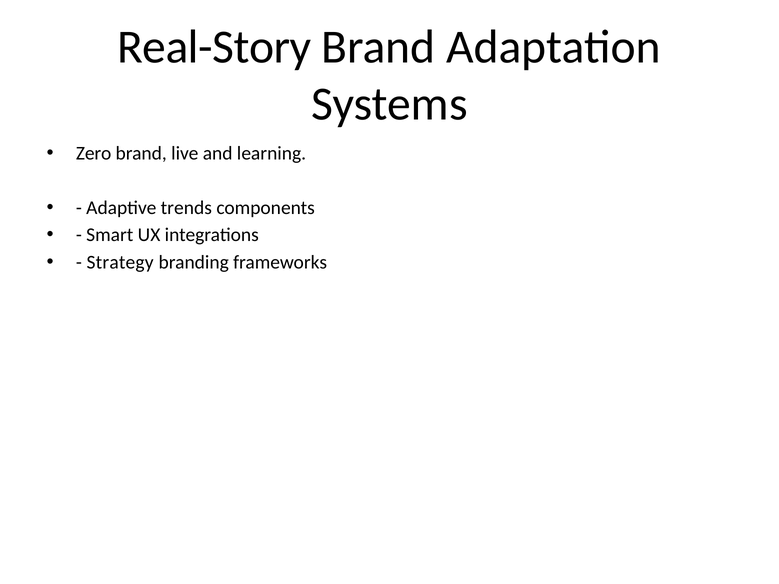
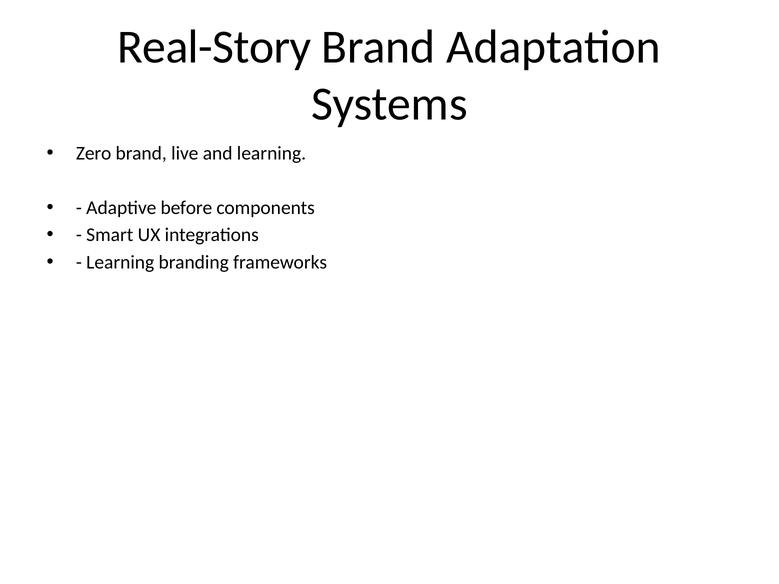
trends: trends -> before (186, 208)
Strategy: Strategy -> Learning (120, 262)
